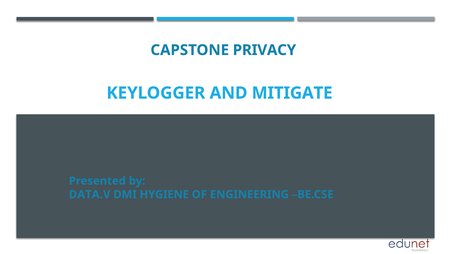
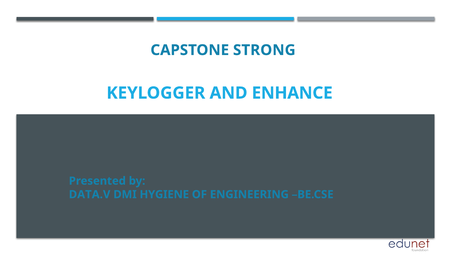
PRIVACY: PRIVACY -> STRONG (264, 50)
MITIGATE: MITIGATE -> ENHANCE (292, 93)
